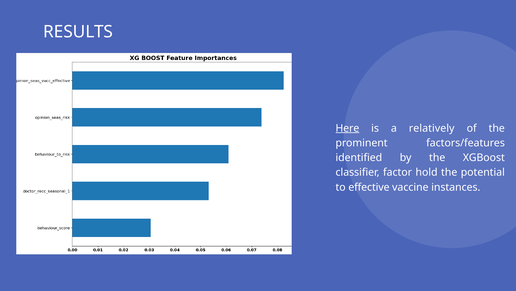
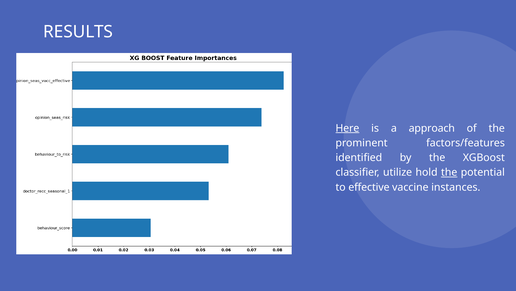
relatively: relatively -> approach (432, 128)
factor: factor -> utilize (398, 172)
the underline: none -> present (449, 172)
